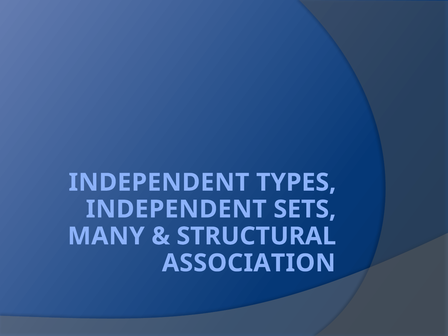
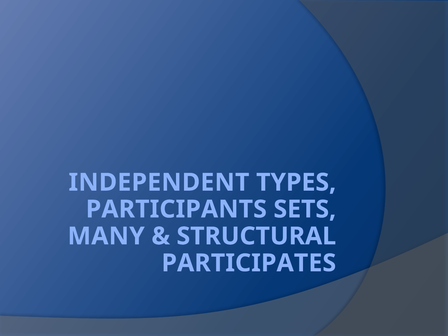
INDEPENDENT: INDEPENDENT -> PARTICIPANTS (176, 209)
ASSOCIATION: ASSOCIATION -> PARTICIPATES (249, 263)
